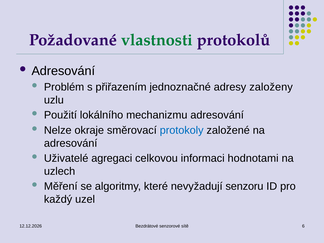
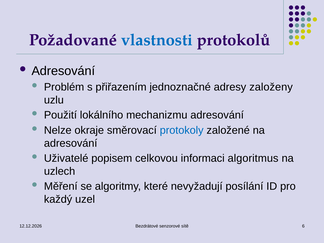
vlastnosti colour: green -> blue (157, 40)
agregaci: agregaci -> popisem (112, 158)
hodnotami: hodnotami -> algoritmus (253, 158)
senzoru: senzoru -> posílání (244, 186)
